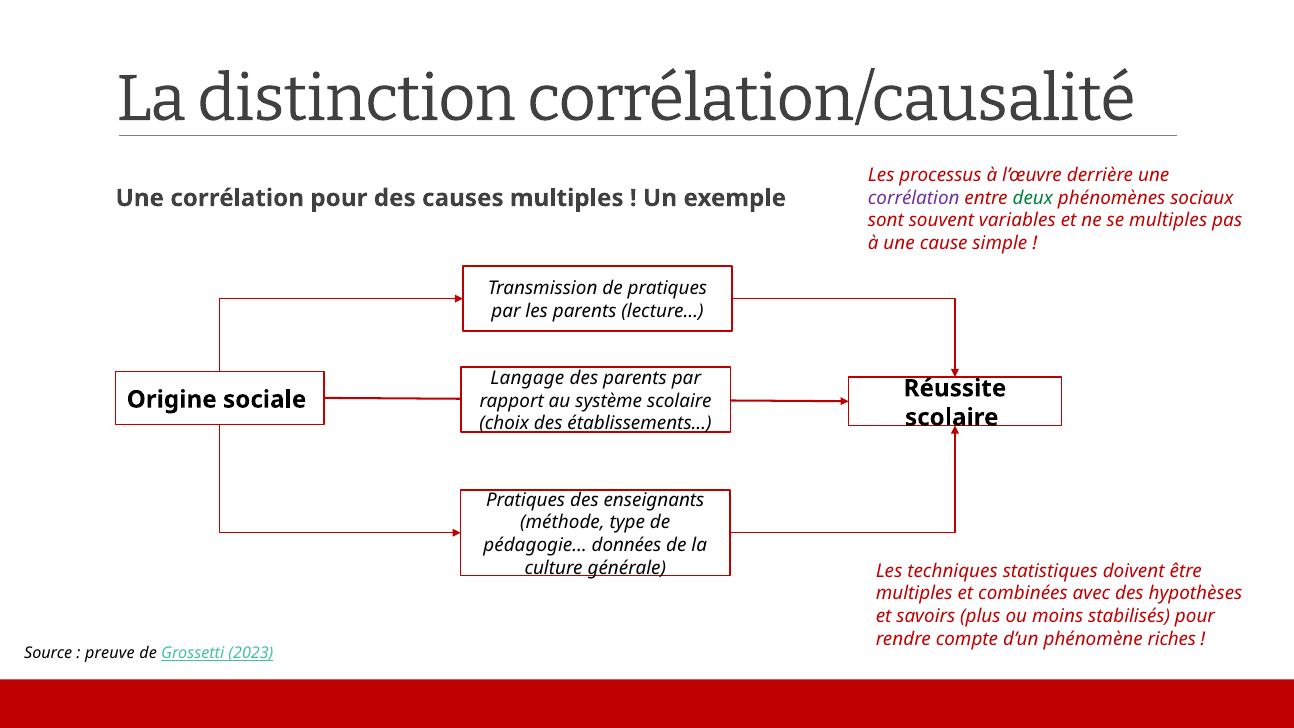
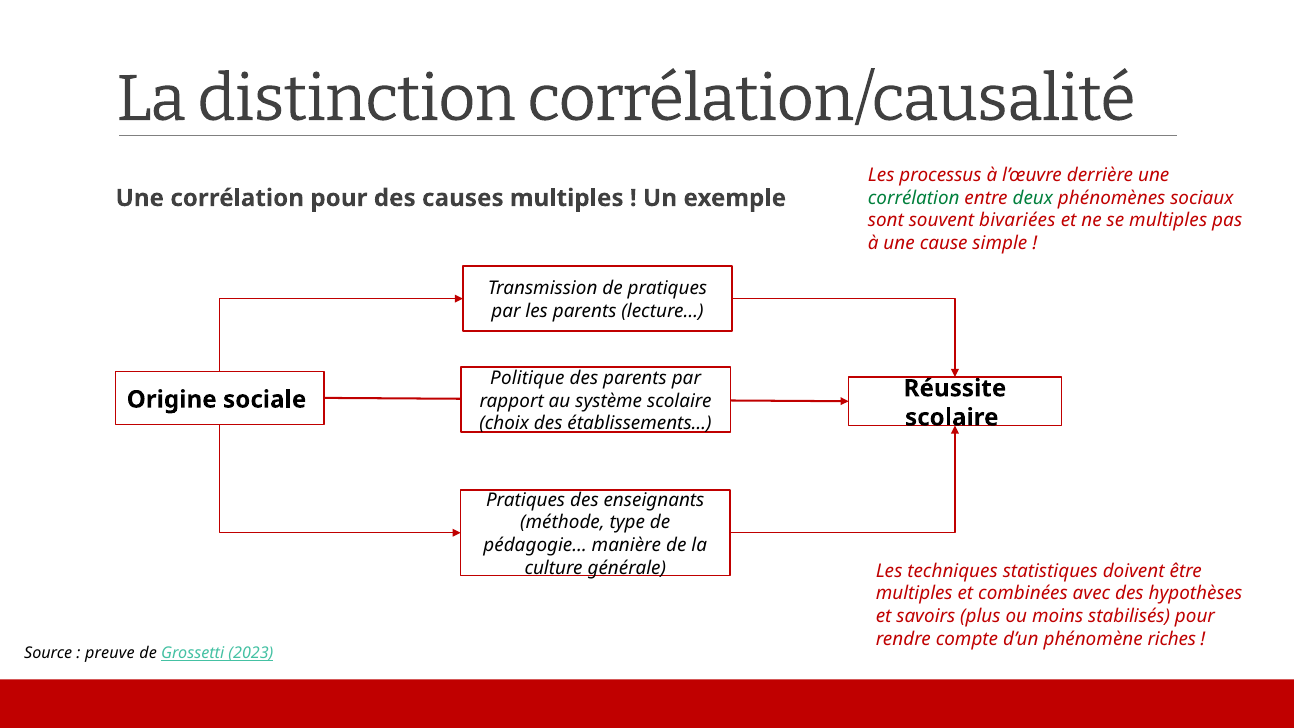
corrélation colour: purple -> green (914, 198)
variables: variables -> bivariées (1017, 221)
Langage: Langage -> Politique (527, 378)
données: données -> manière (626, 545)
